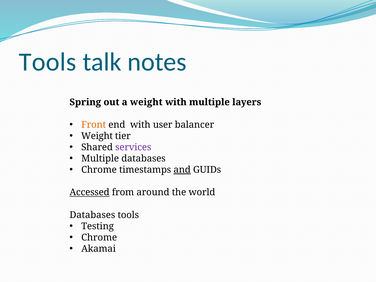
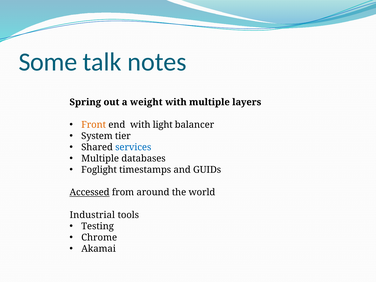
Tools: Tools -> Some (48, 62)
user: user -> light (163, 125)
Weight: Weight -> System (97, 136)
services colour: purple -> blue (133, 147)
Chrome: Chrome -> Foglight (99, 170)
and underline: present -> none (182, 170)
Databases: Databases -> Industrial (92, 215)
